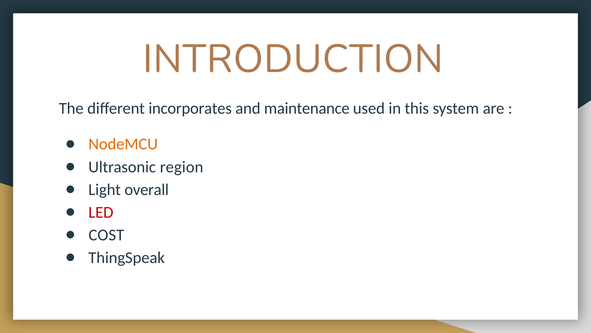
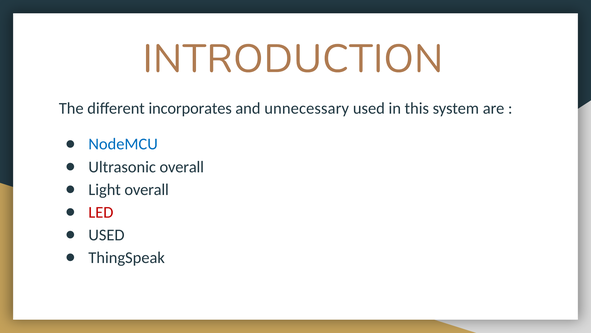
maintenance: maintenance -> unnecessary (307, 108)
NodeMCU colour: orange -> blue (123, 144)
Ultrasonic region: region -> overall (182, 167)
COST: COST -> USED (106, 235)
